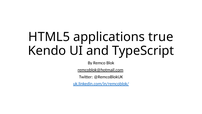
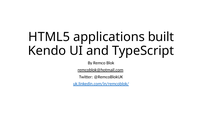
true: true -> built (161, 37)
